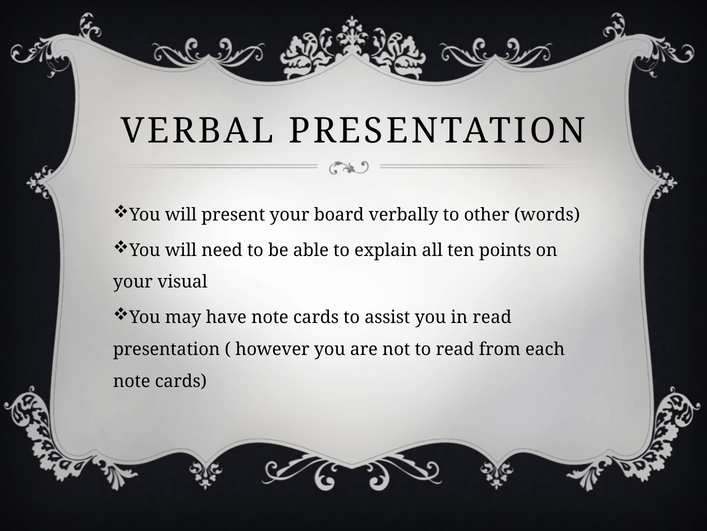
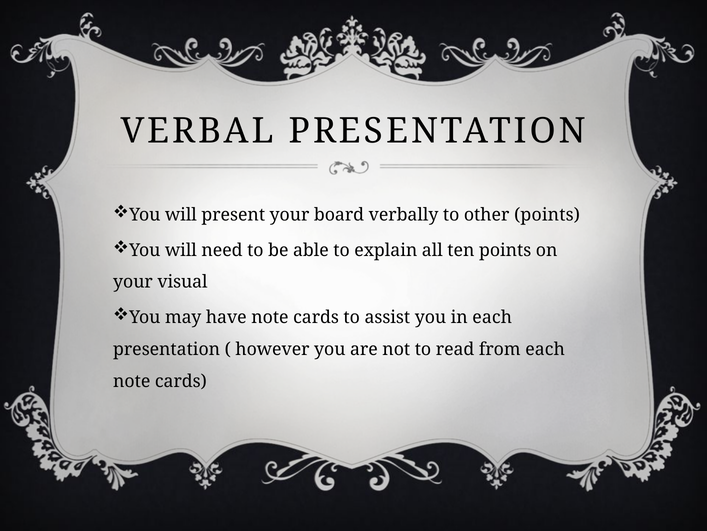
other words: words -> points (547, 215)
in read: read -> each (492, 317)
